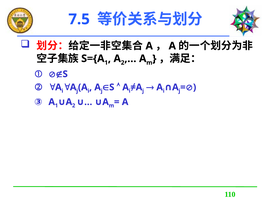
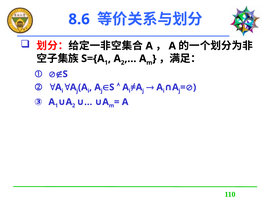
7.5: 7.5 -> 8.6 (79, 19)
